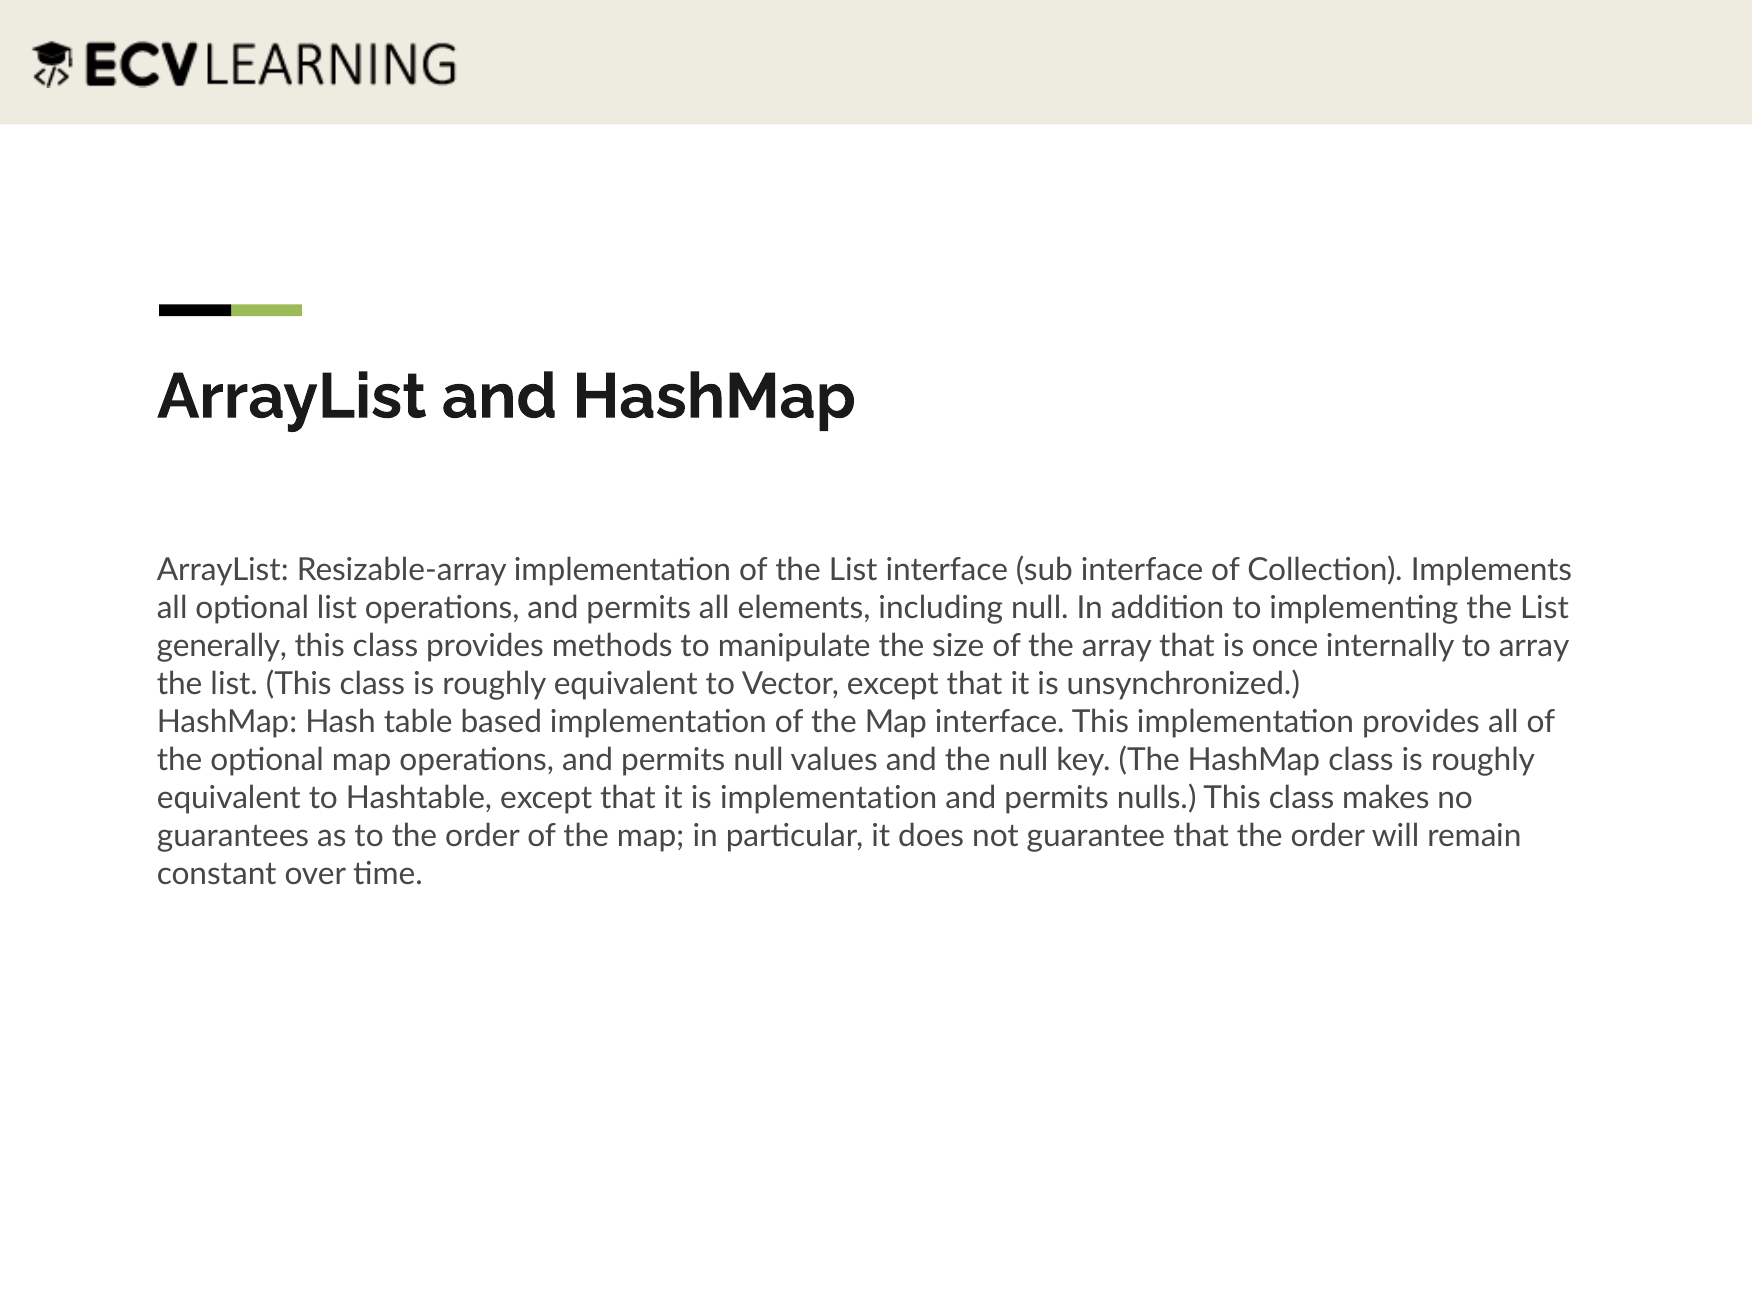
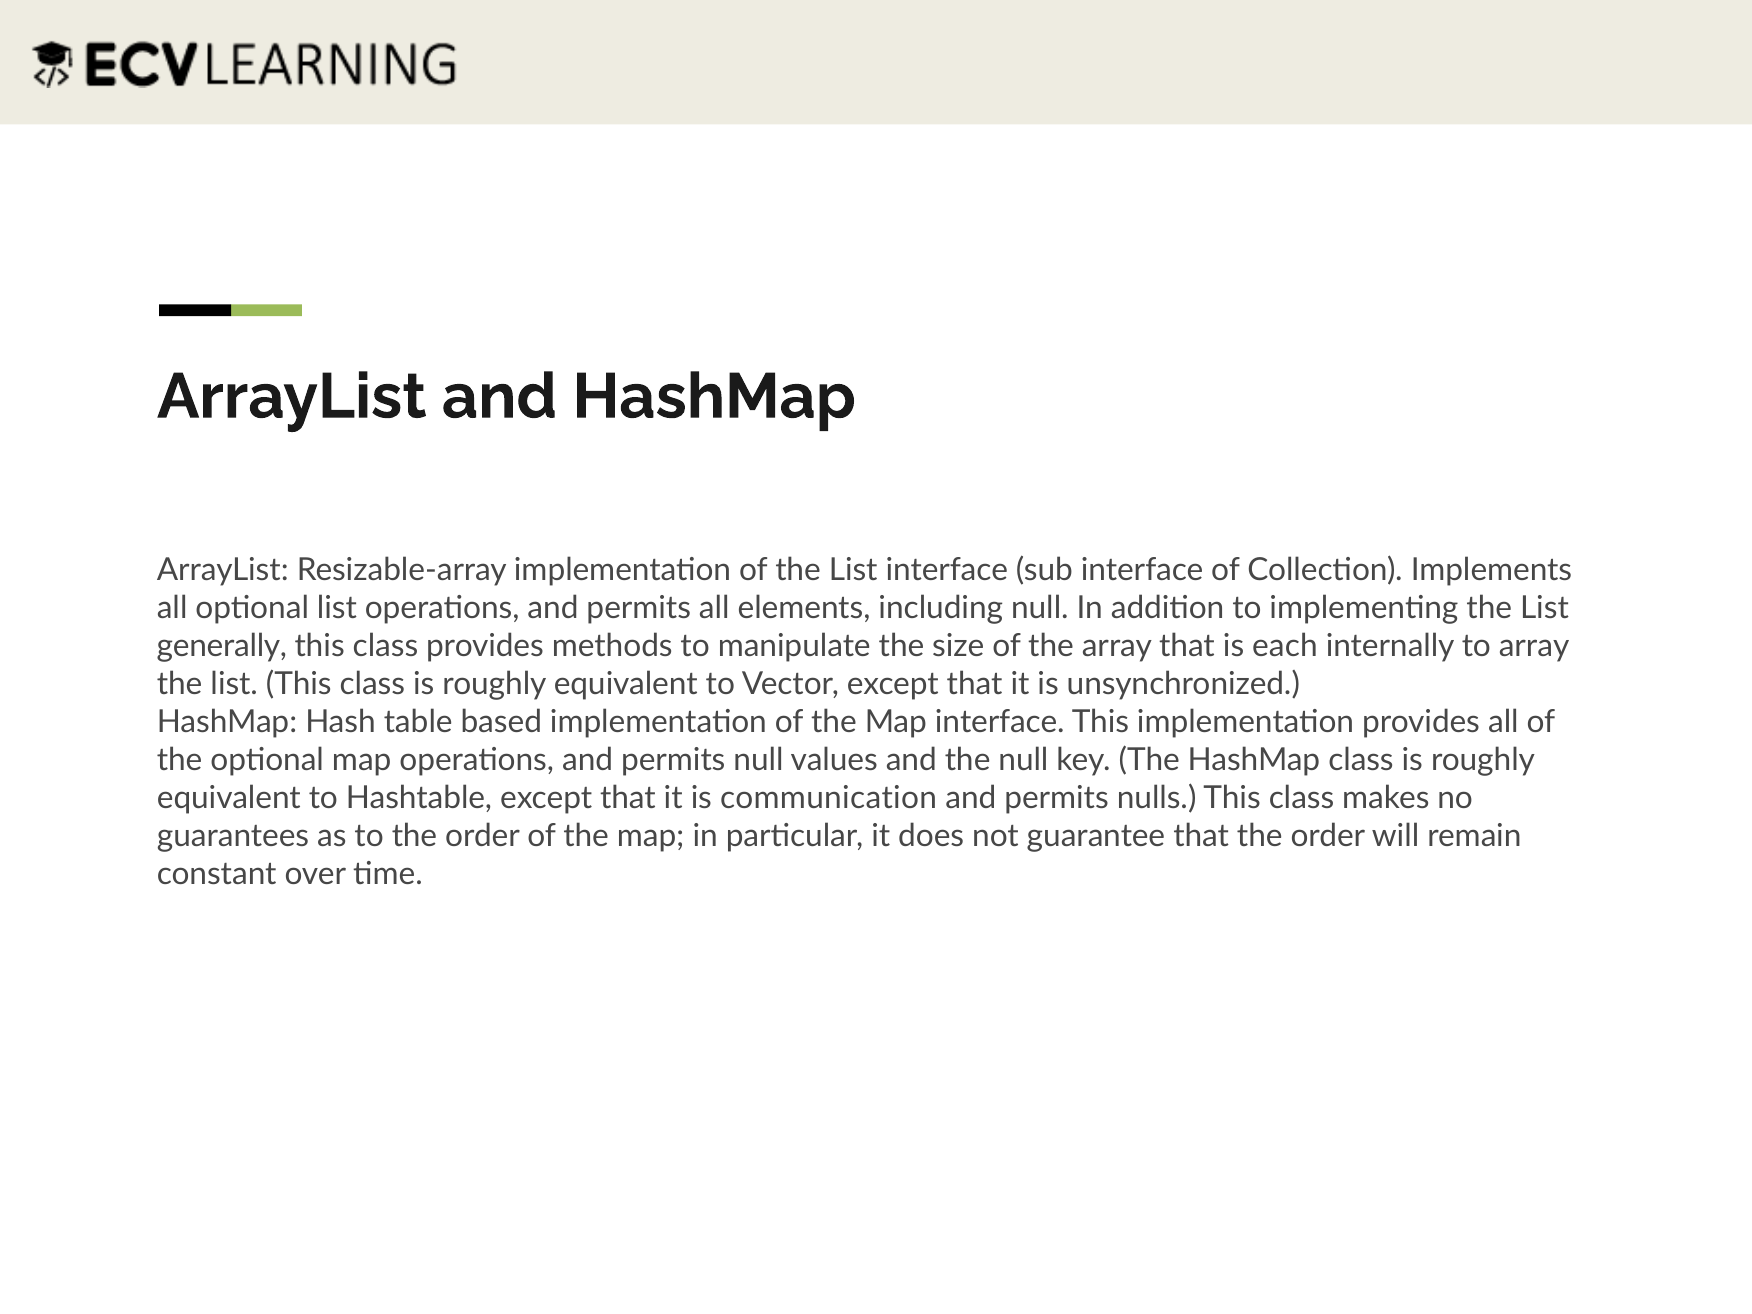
once: once -> each (1285, 646)
is implementation: implementation -> communication (828, 798)
